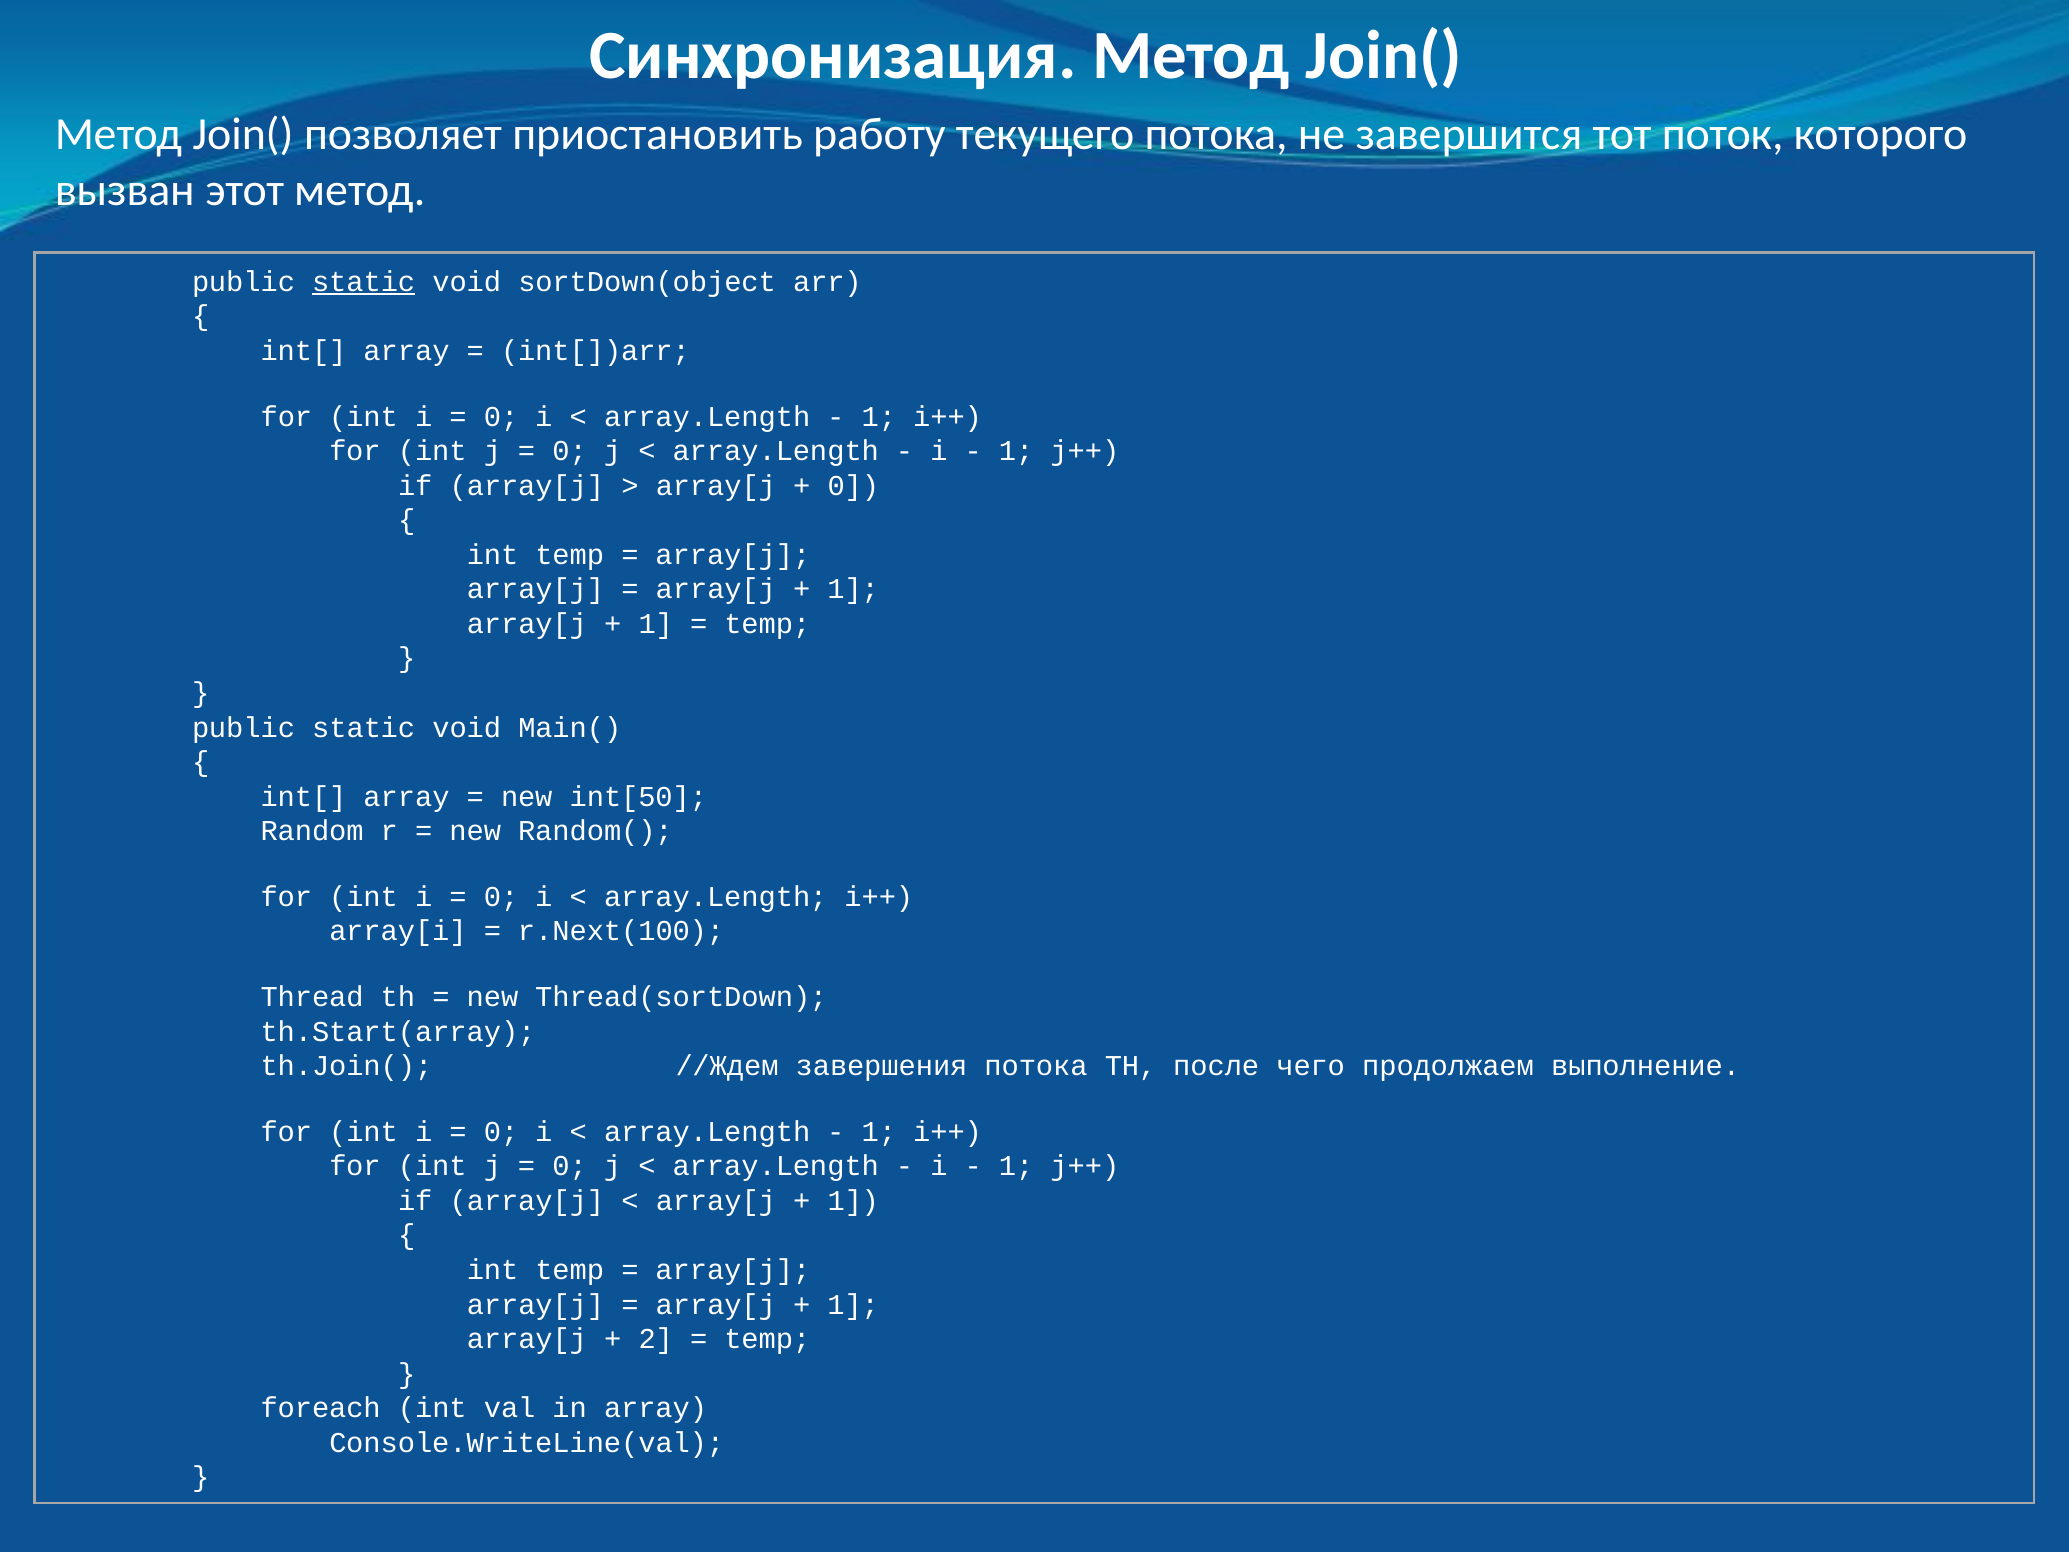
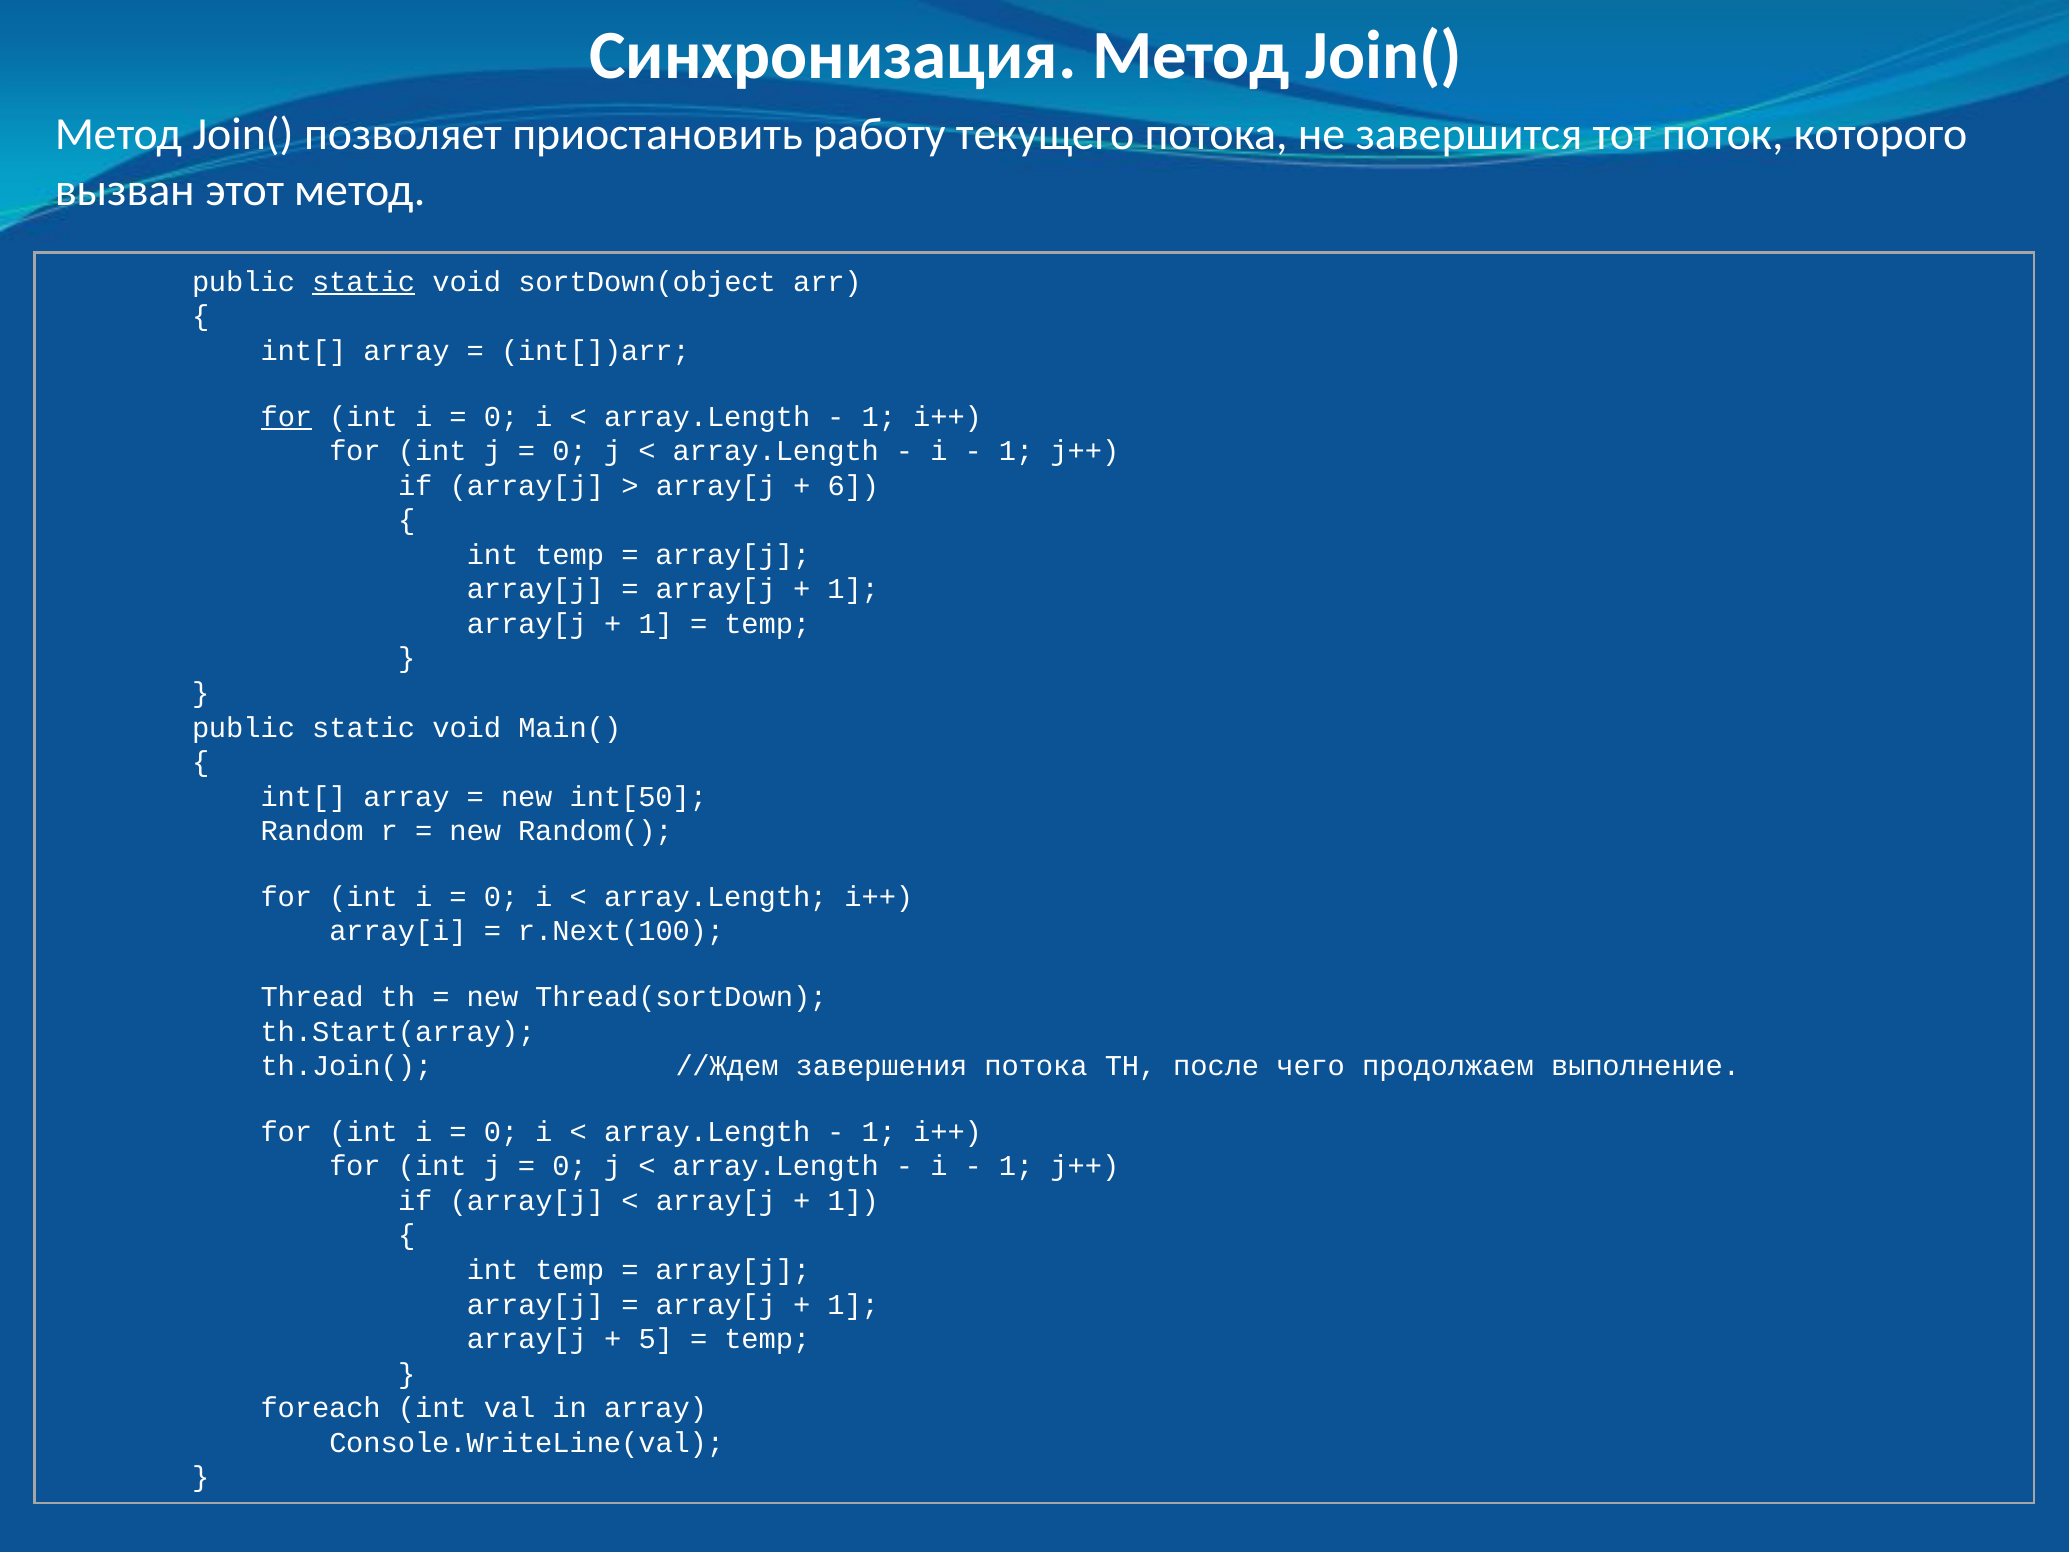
for underline: none -> present (286, 417)
0: 0 -> 6 (853, 486)
2: 2 -> 5 (656, 1339)
